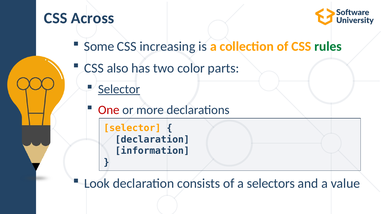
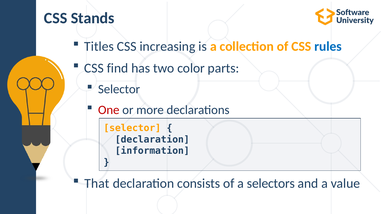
Across: Across -> Stands (93, 18)
Some: Some -> Titles (99, 46)
rules colour: green -> blue (328, 46)
also: also -> find (118, 68)
Selector underline: present -> none (119, 89)
Look: Look -> That (97, 184)
